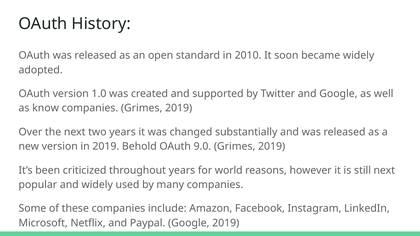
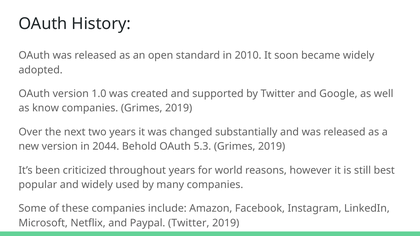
in 2019: 2019 -> 2044 (106, 147)
9.0: 9.0 -> 5.3 (202, 147)
still next: next -> best (384, 170)
Paypal Google: Google -> Twitter (189, 223)
